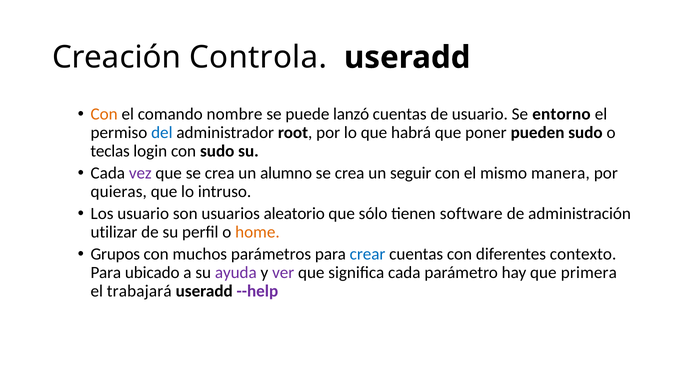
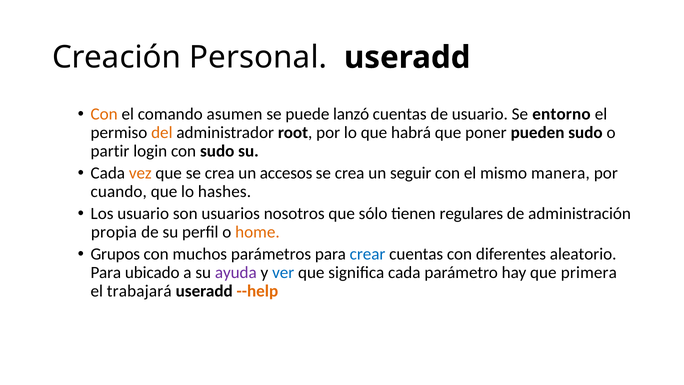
Controla: Controla -> Personal (258, 57)
nombre: nombre -> asumen (234, 114)
del colour: blue -> orange (162, 133)
teclas: teclas -> partir (110, 151)
vez colour: purple -> orange (140, 173)
alumno: alumno -> accesos (286, 173)
quieras: quieras -> cuando (119, 192)
intruso: intruso -> hashes (224, 192)
aleatorio: aleatorio -> nosotros (294, 214)
software: software -> regulares (471, 214)
utilizar: utilizar -> propia (114, 232)
contexto: contexto -> aleatorio (583, 254)
ver colour: purple -> blue (283, 272)
--help colour: purple -> orange (257, 291)
